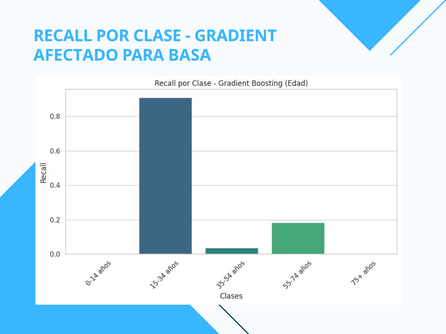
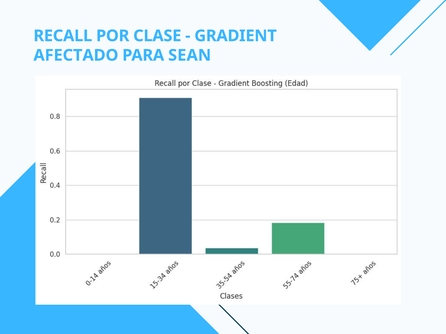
BASA: BASA -> SEAN (190, 55)
